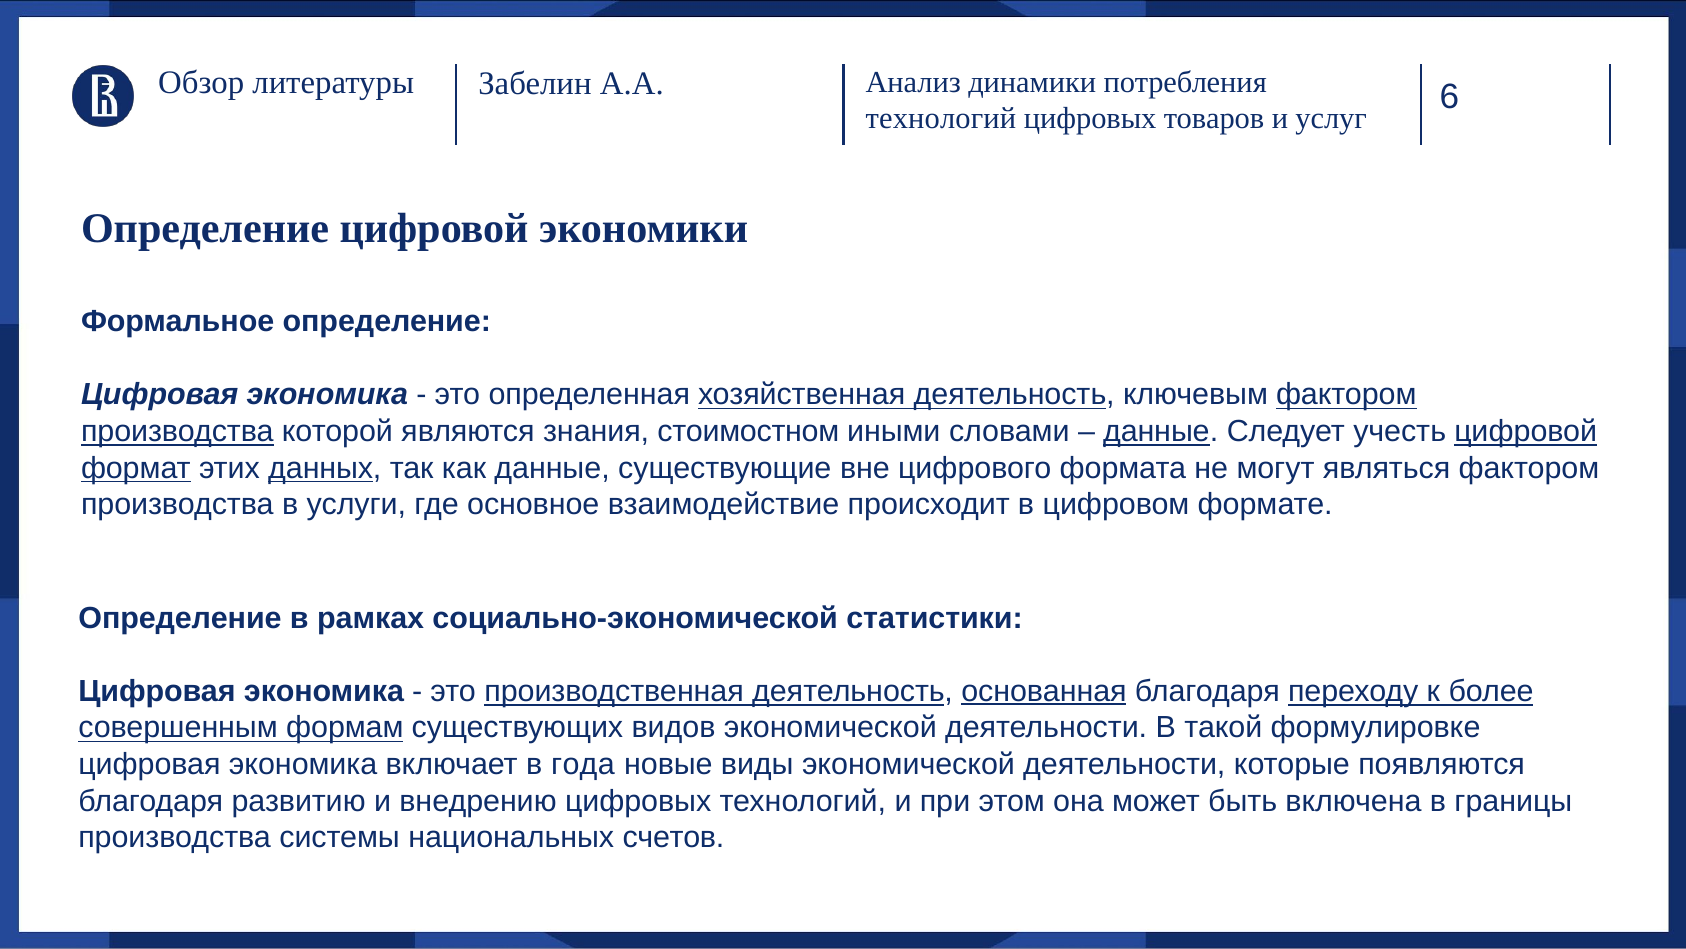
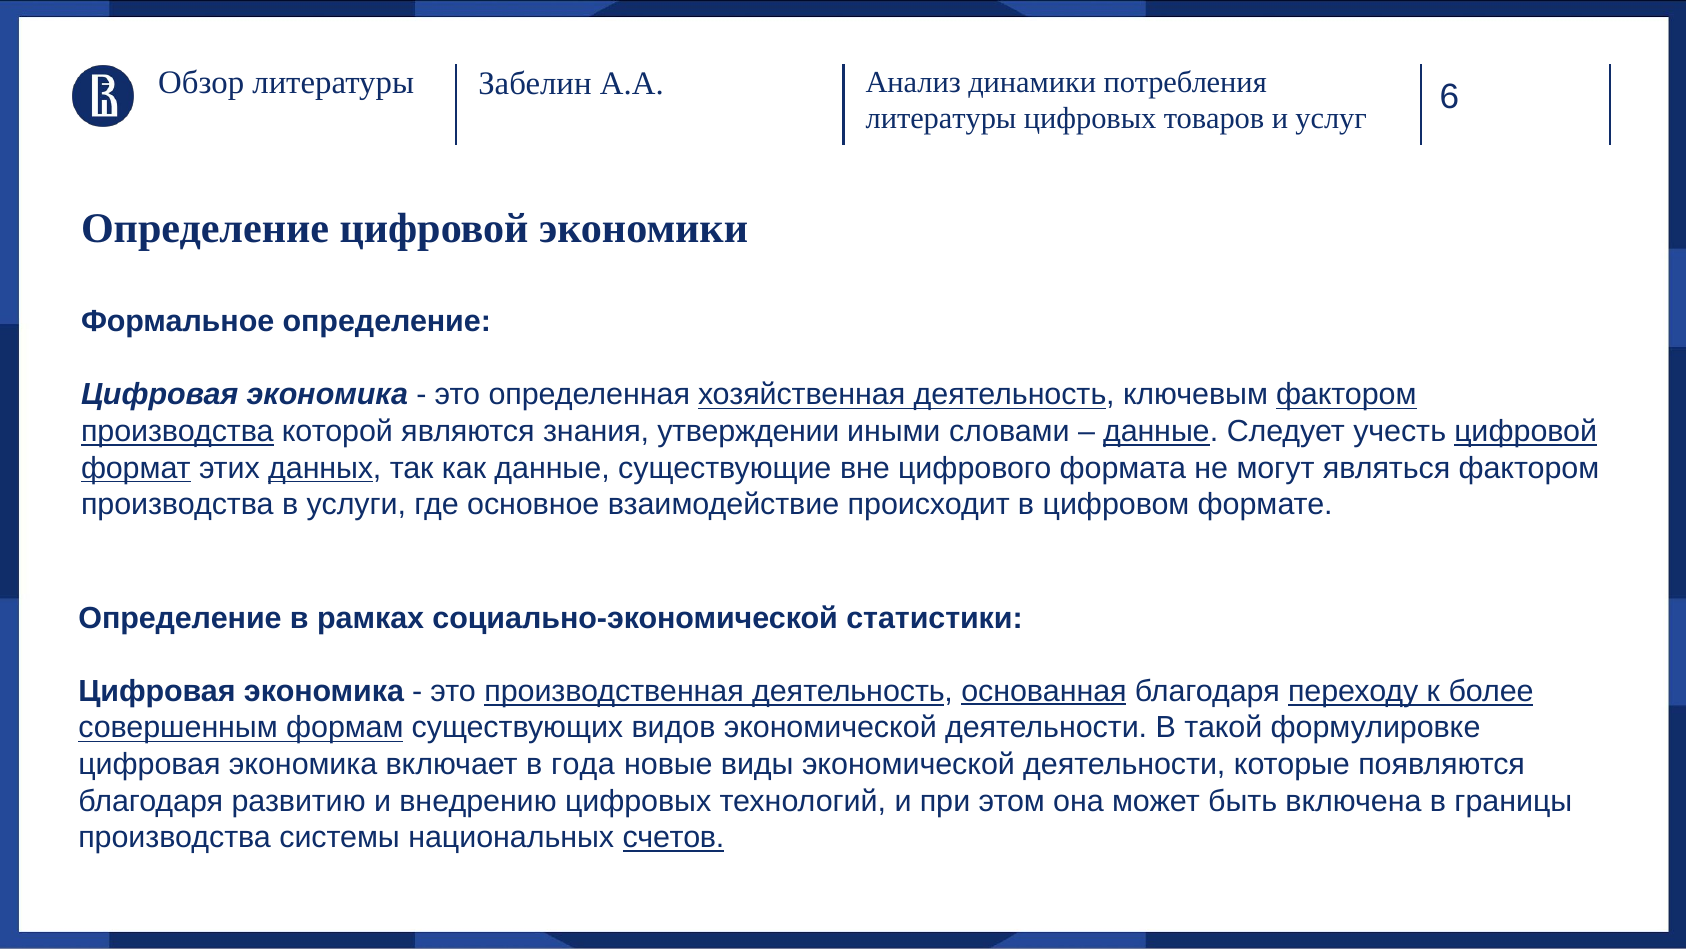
технологий: технологий -> литературы (941, 119)
стоимостном: стоимостном -> утверждении (748, 431)
счетов underline: none -> present (673, 837)
